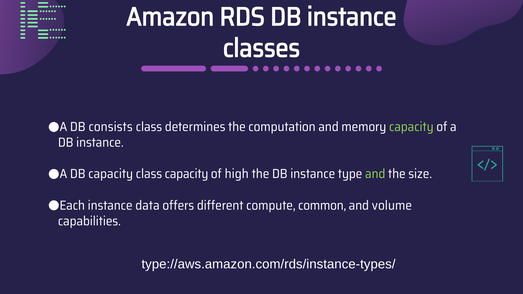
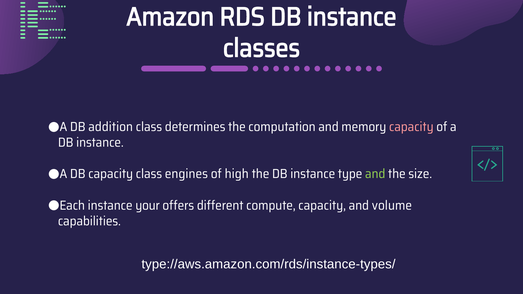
consists: consists -> addition (111, 127)
capacity colour: light green -> pink (411, 127)
class capacity: capacity -> engines (186, 174)
data: data -> your (148, 206)
compute common: common -> capacity (322, 206)
